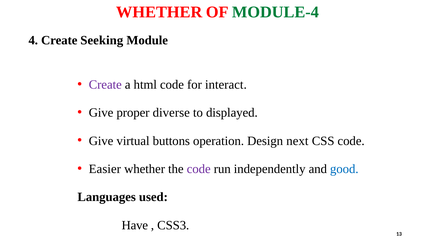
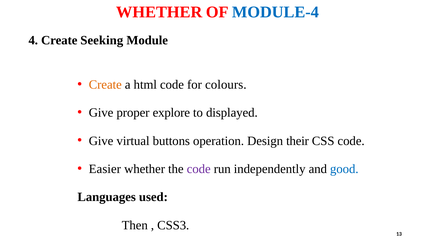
MODULE-4 colour: green -> blue (275, 12)
Create colour: purple -> orange (105, 84)
interact: interact -> colours (226, 84)
diverse: diverse -> explore (171, 113)
next: next -> their (298, 141)
Have: Have -> Then (135, 225)
